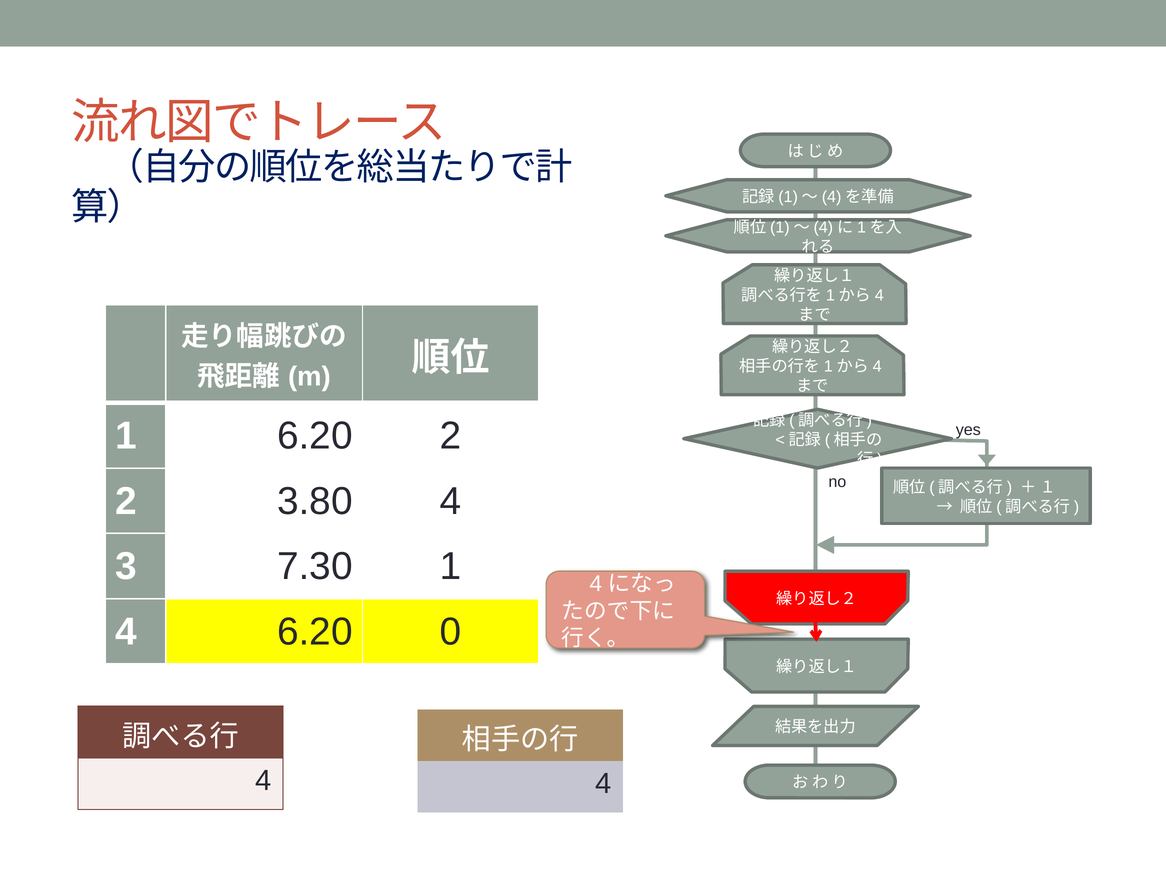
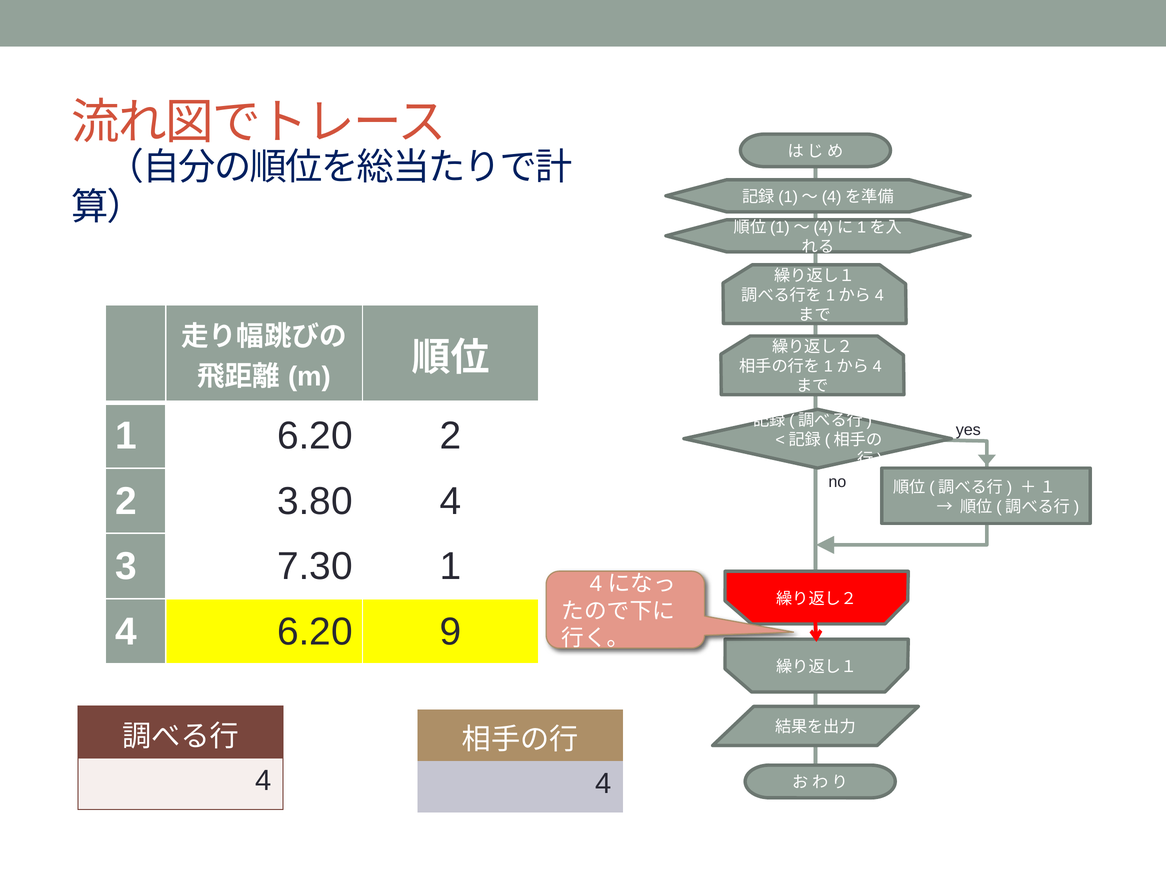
0: 0 -> 9 (451, 632)
